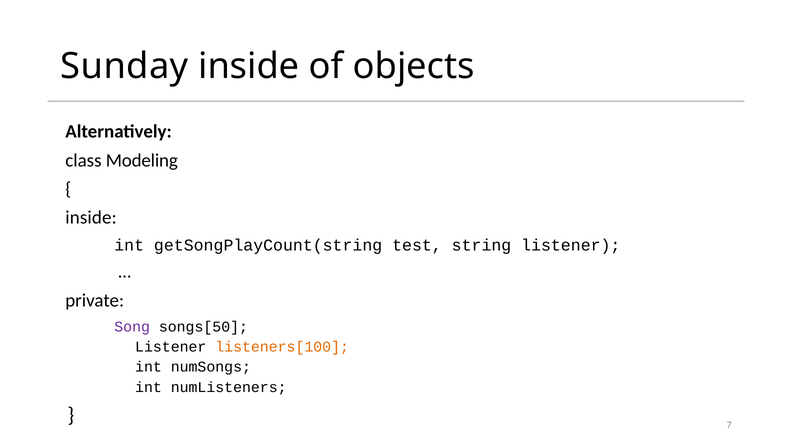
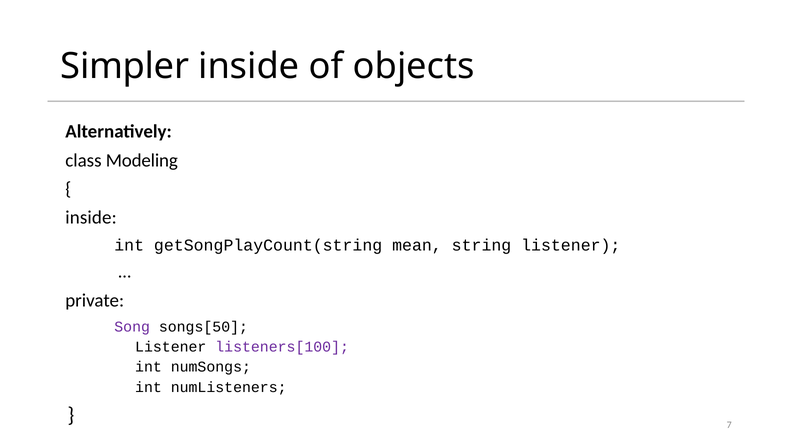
Sunday: Sunday -> Simpler (125, 67)
test: test -> mean (417, 245)
listeners[100 colour: orange -> purple (282, 347)
